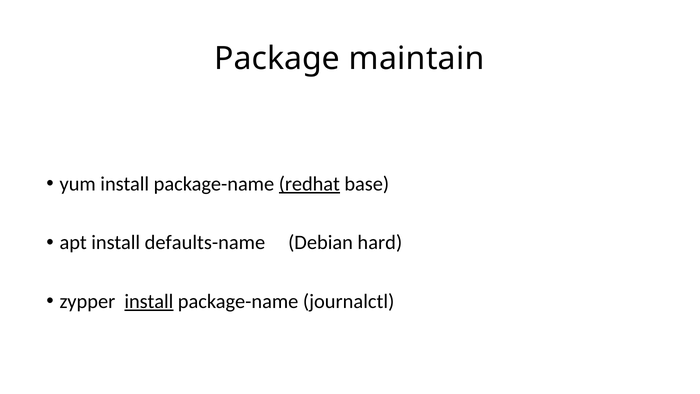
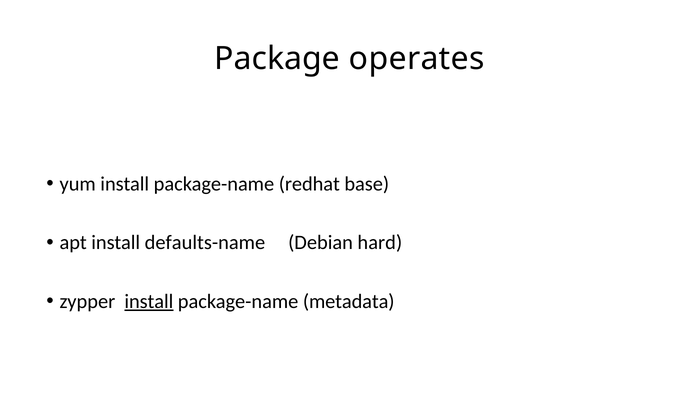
maintain: maintain -> operates (417, 59)
redhat underline: present -> none (309, 184)
journalctl: journalctl -> metadata (349, 301)
